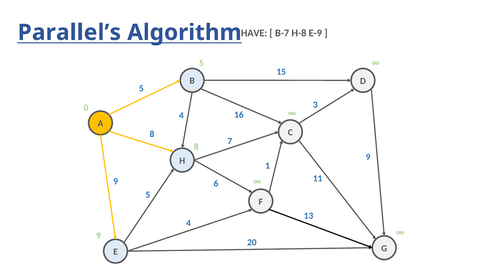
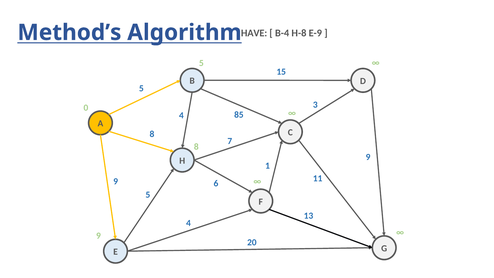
Parallel’s: Parallel’s -> Method’s (69, 32)
B-7: B-7 -> B-4 (282, 33)
16: 16 -> 85 (239, 115)
